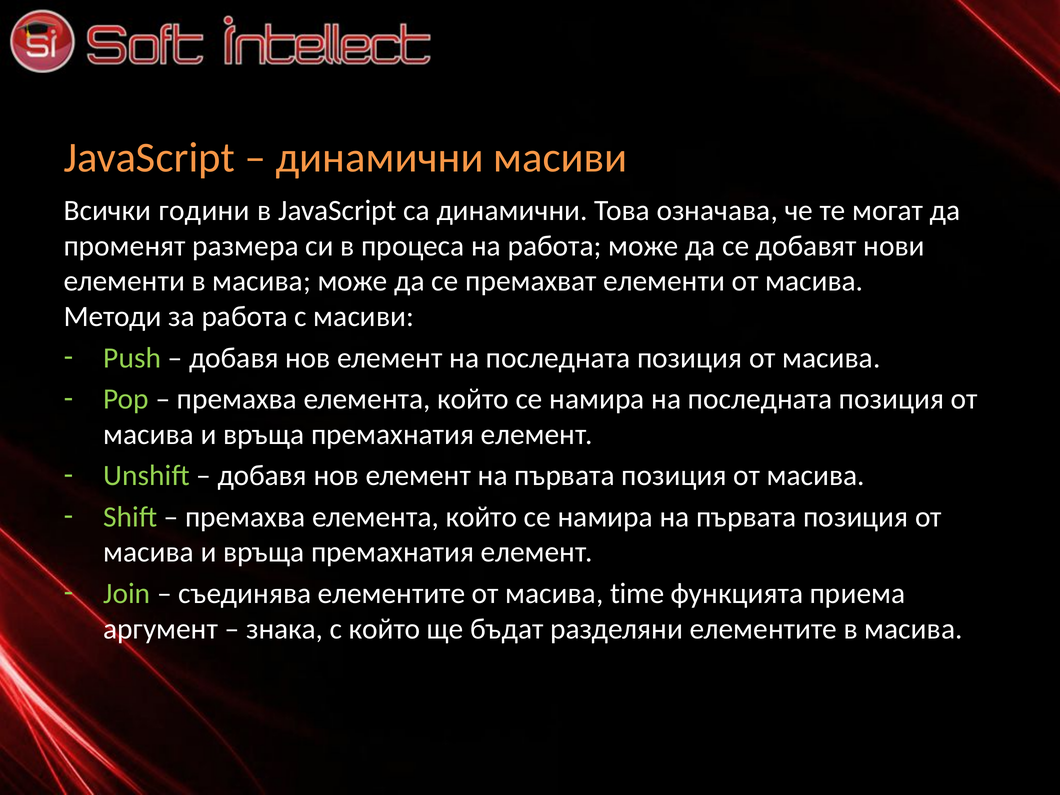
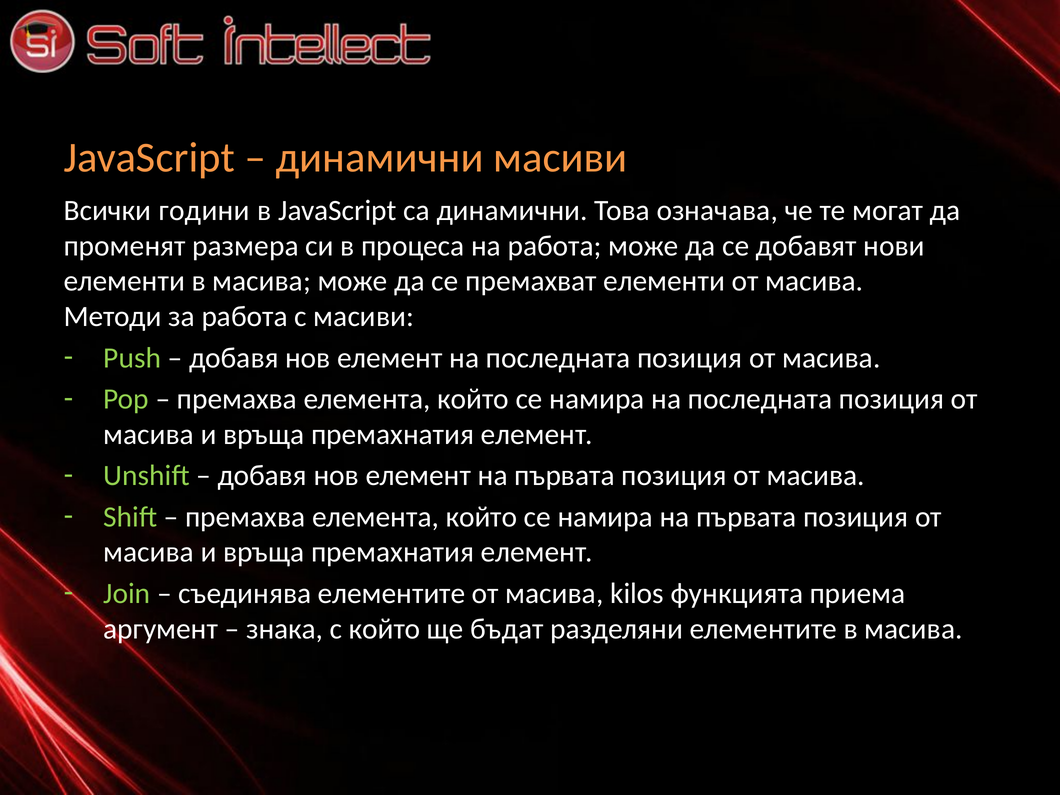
time: time -> kilos (637, 593)
